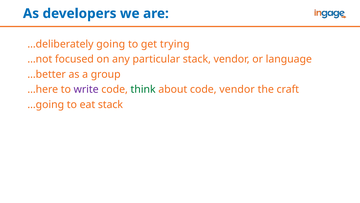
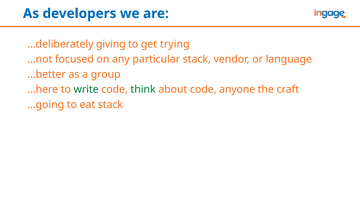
going: going -> giving (111, 44)
write colour: purple -> green (86, 89)
code vendor: vendor -> anyone (237, 89)
